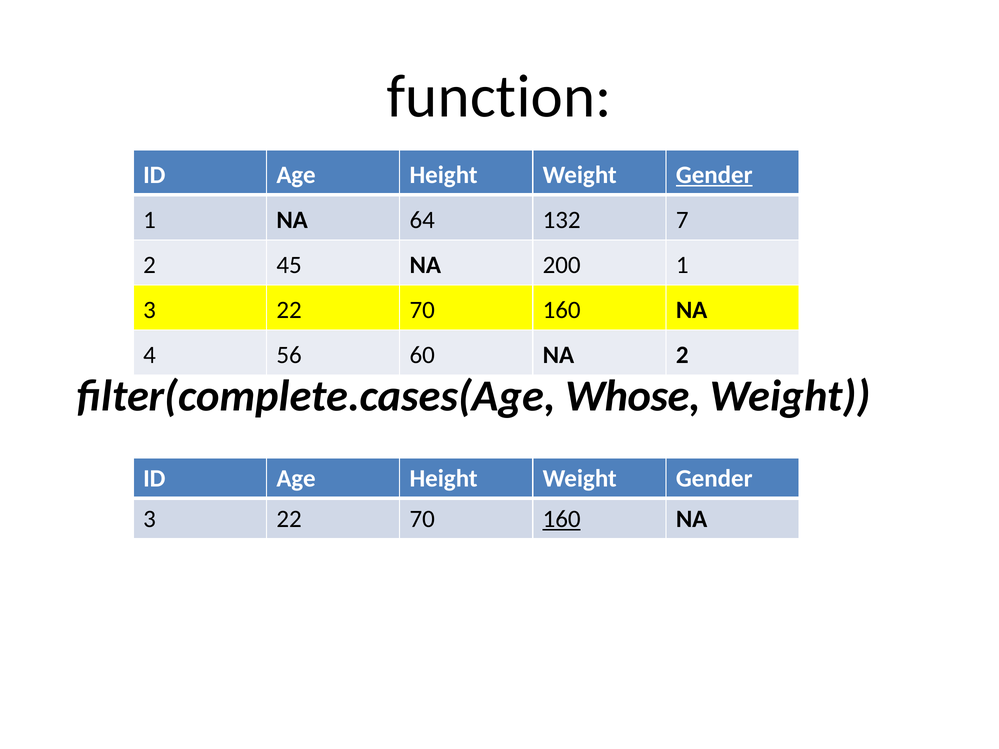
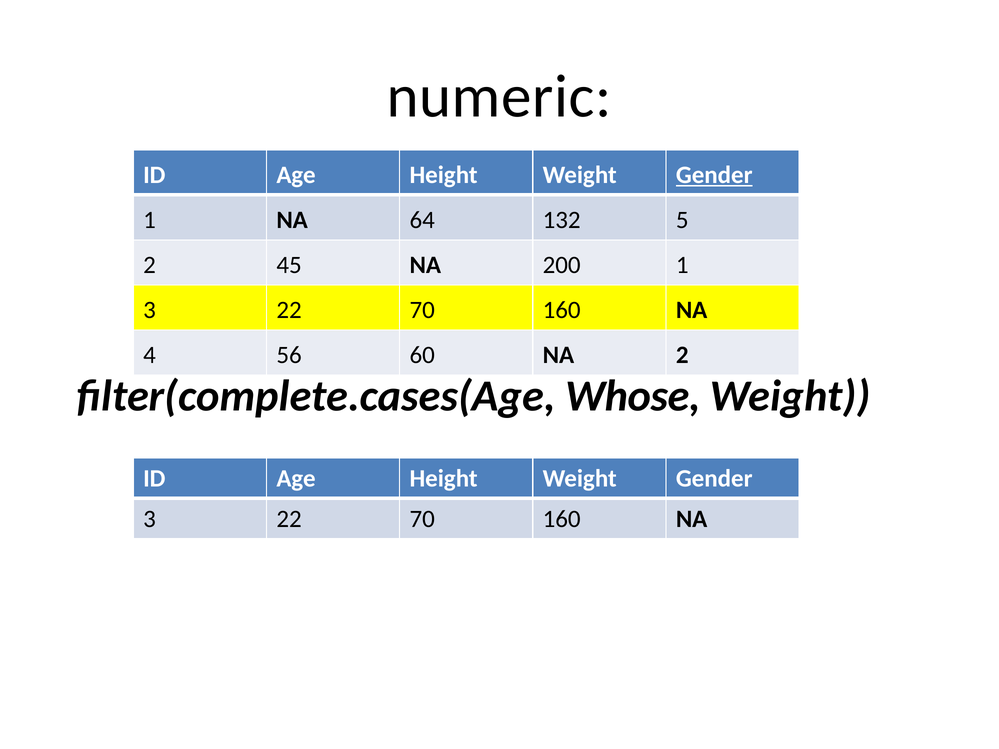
function: function -> numeric (499, 97)
7: 7 -> 5 (682, 220)
160 underline: present -> none (562, 519)
